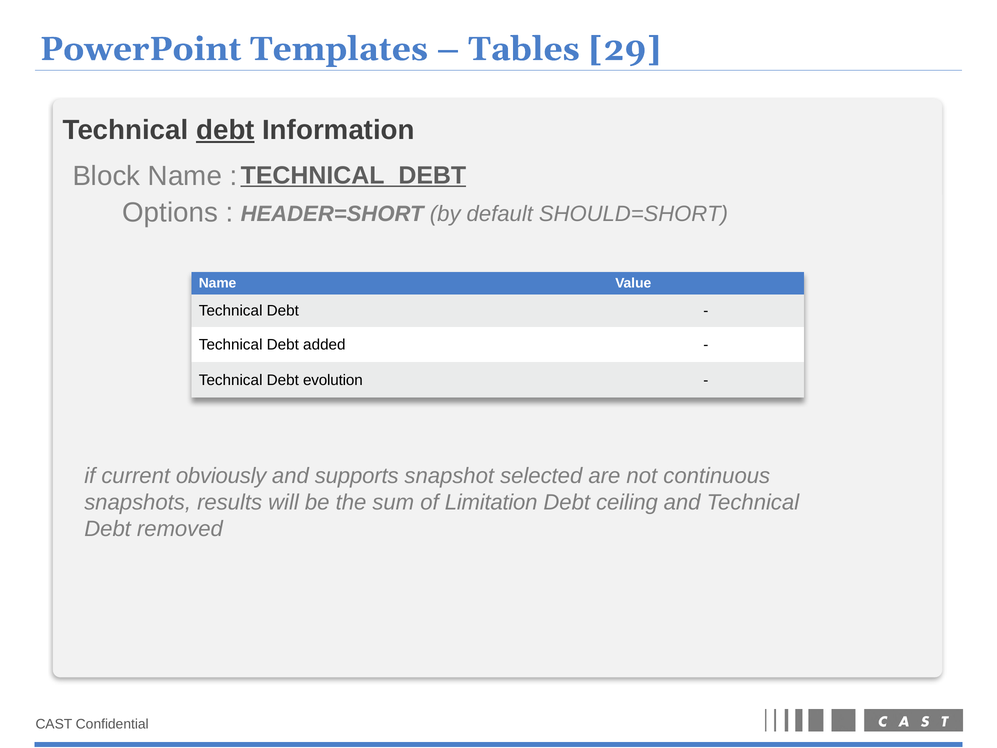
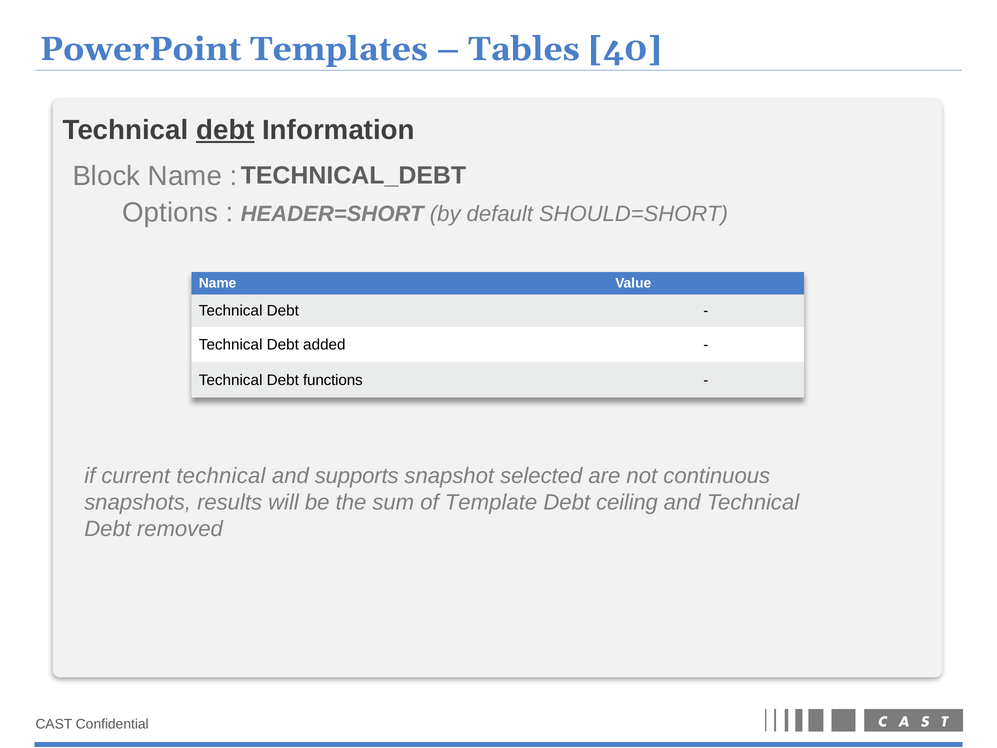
29: 29 -> 40 (625, 49)
TECHNICAL_DEBT underline: present -> none (353, 176)
evolution: evolution -> functions (333, 380)
current obviously: obviously -> technical (221, 476)
Limitation: Limitation -> Template (491, 502)
